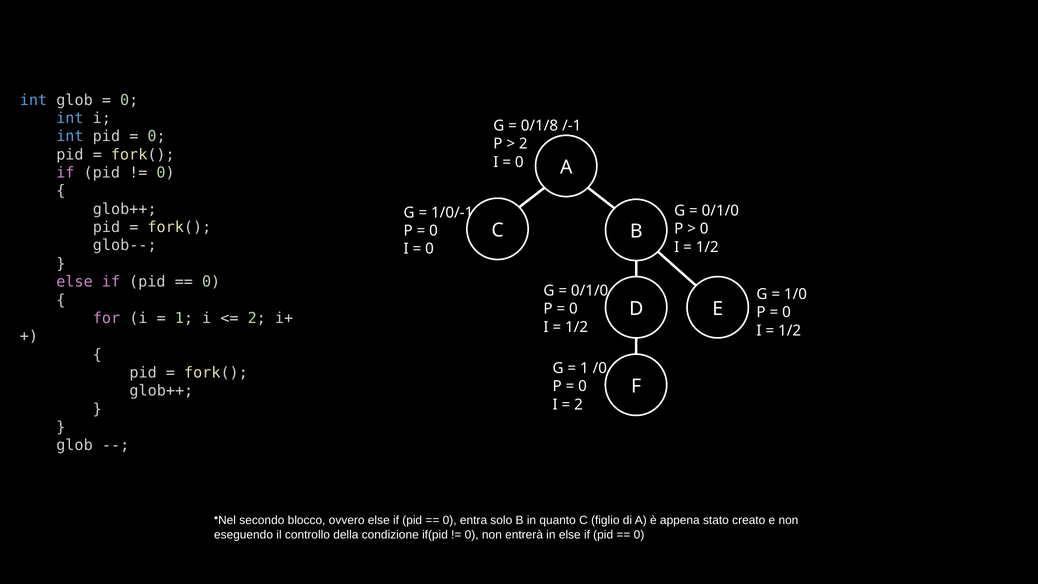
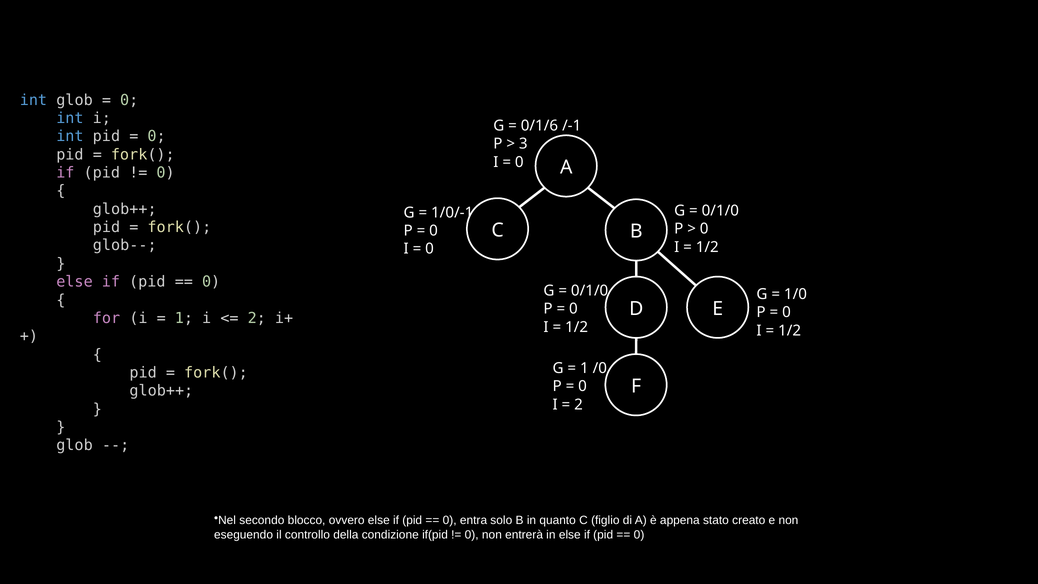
0/1/8: 0/1/8 -> 0/1/6 (539, 126)
2: 2 -> 3 (523, 144)
